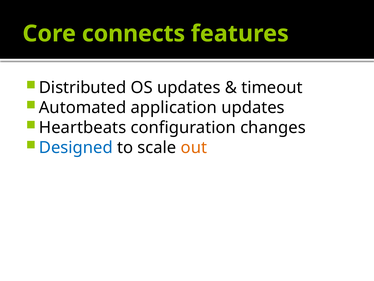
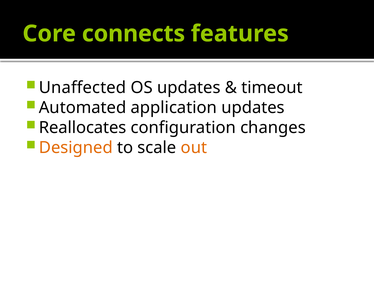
Distributed: Distributed -> Unaffected (83, 87)
Heartbeats: Heartbeats -> Reallocates (83, 127)
Designed colour: blue -> orange (76, 147)
